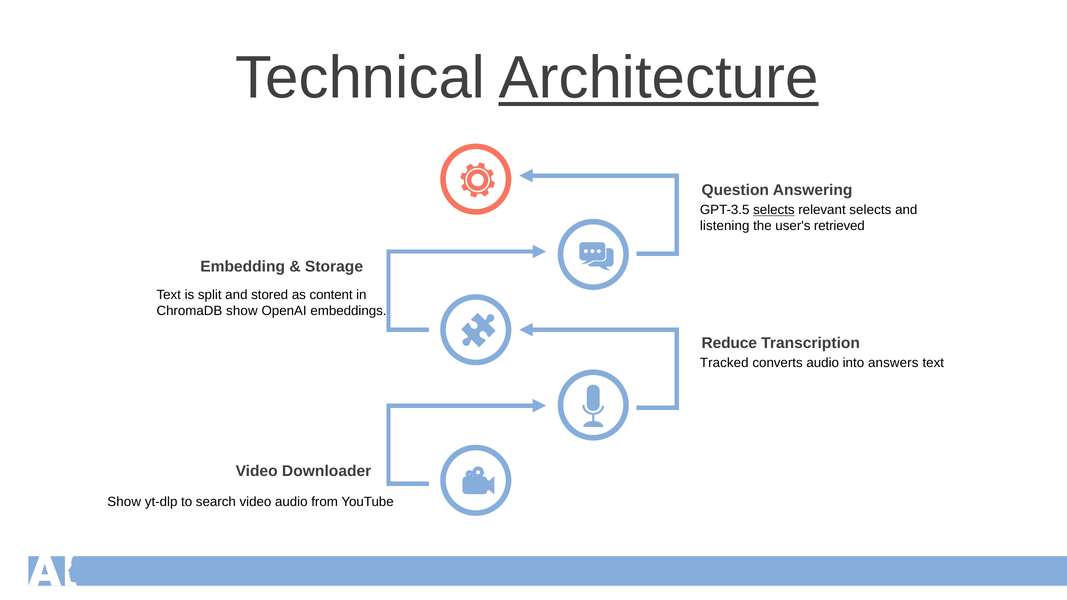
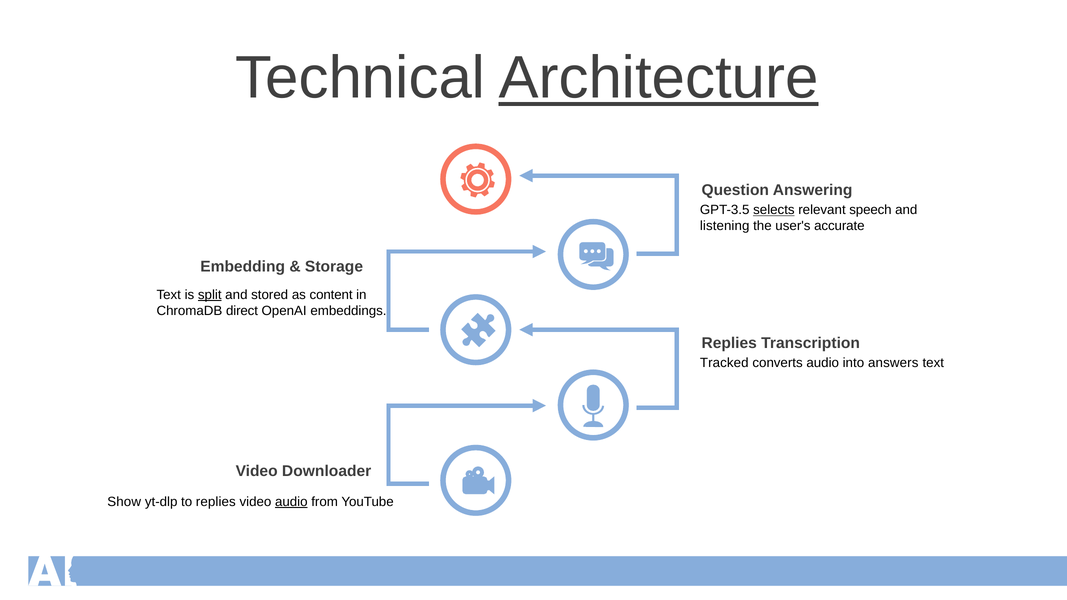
relevant selects: selects -> speech (870, 210)
retrieved: retrieved -> accurate (839, 226)
split underline: none -> present (210, 295)
ChromaDB show: show -> direct (242, 311)
Reduce: Reduce -> Replies (729, 343)
to search: search -> replies (216, 502)
audio underline: none -> present (291, 502)
